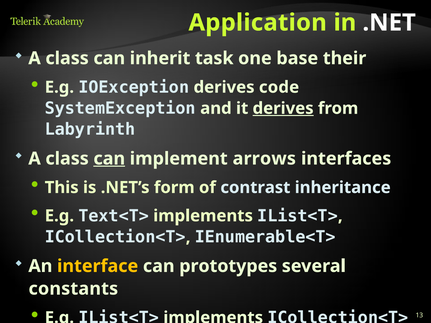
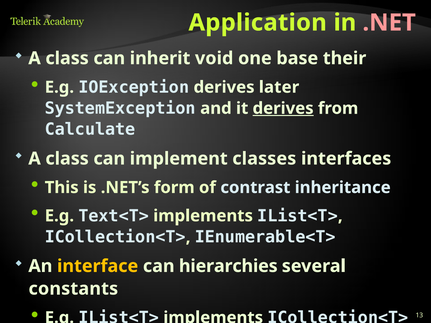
.NET colour: white -> pink (389, 23)
task: task -> void (214, 58)
code: code -> later (279, 87)
Labyrinth: Labyrinth -> Calculate (90, 130)
can underline: present -> none (109, 159)
arrows: arrows -> classes (264, 159)
prototypes: prototypes -> hierarchies (228, 266)
